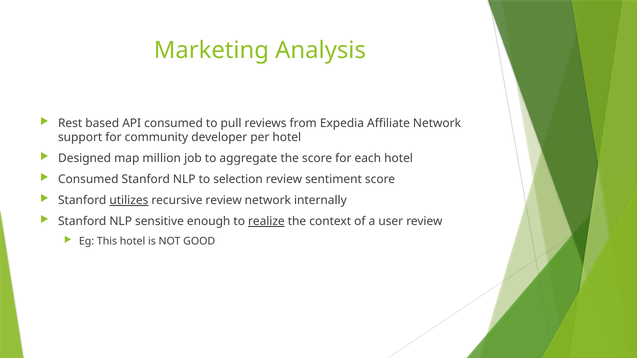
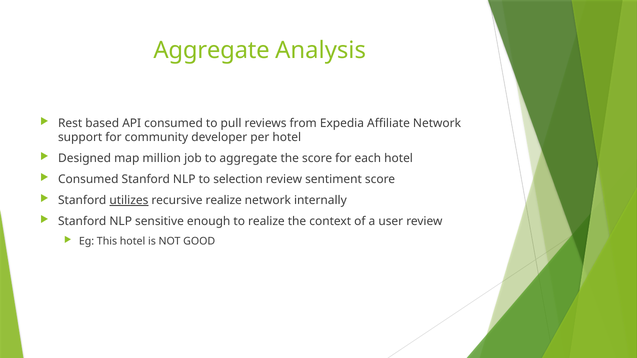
Marketing: Marketing -> Aggregate (212, 50)
recursive review: review -> realize (224, 201)
realize underline: present -> none (266, 222)
